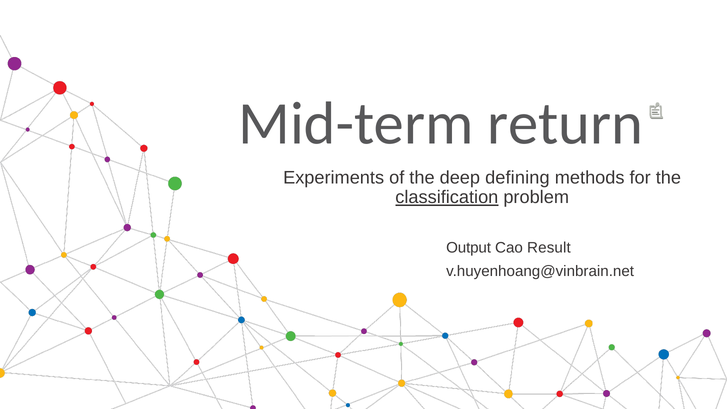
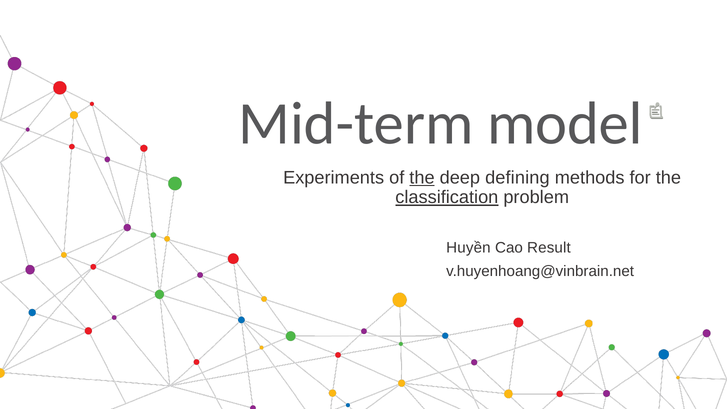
return: return -> model (565, 123)
the underline: none -> present (422, 178)
Output: Output -> Huyền (468, 247)
